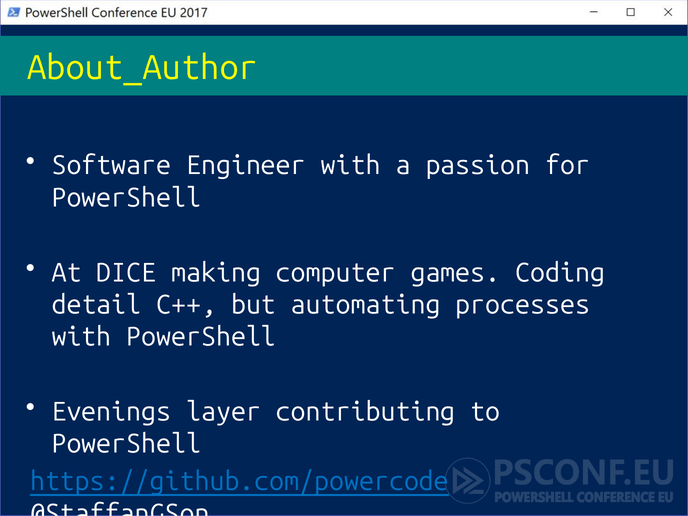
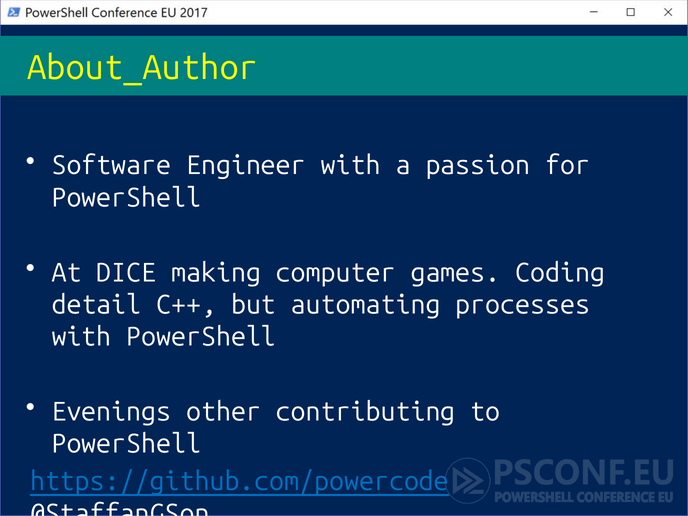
layer: layer -> other (224, 412)
